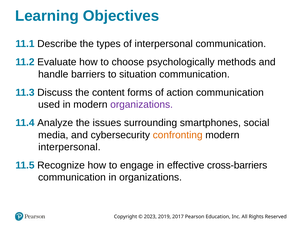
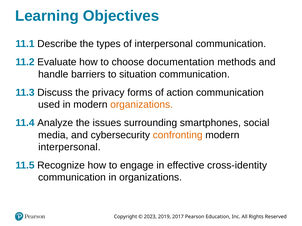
psychologically: psychologically -> documentation (181, 62)
content: content -> privacy (108, 93)
organizations colour: purple -> orange (142, 105)
cross-barriers: cross-barriers -> cross-identity (237, 166)
